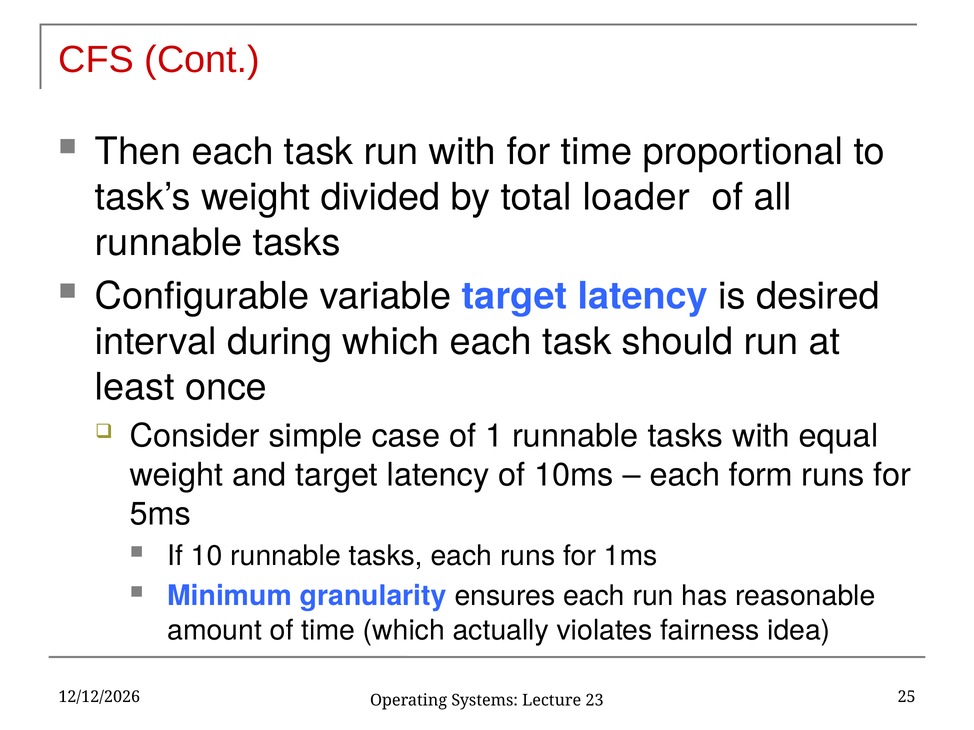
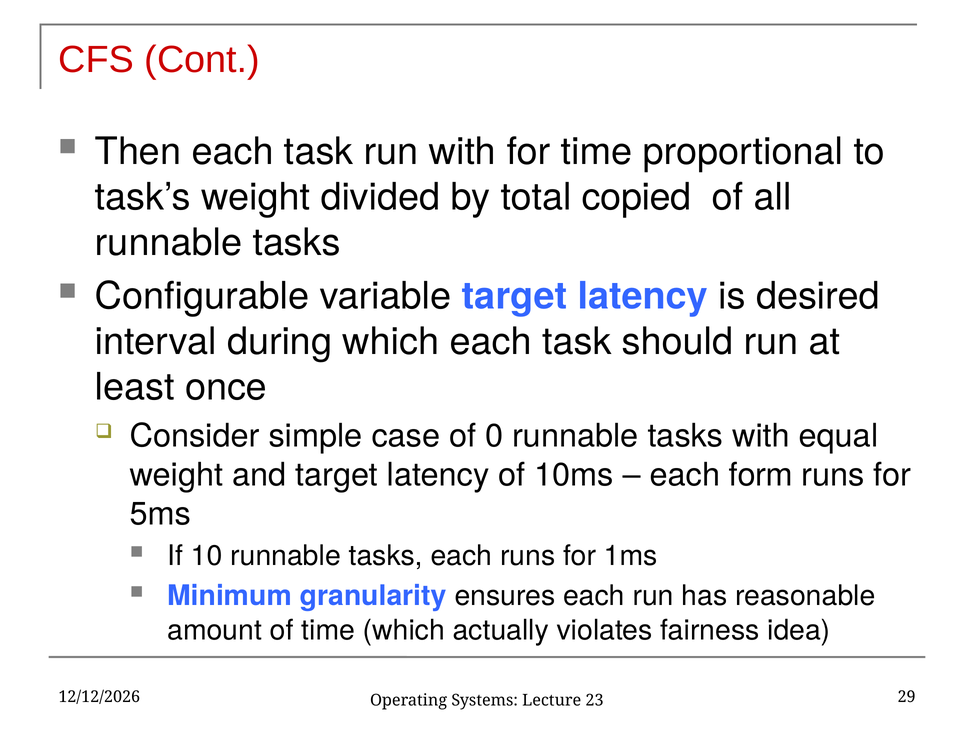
loader: loader -> copied (637, 197)
1: 1 -> 0 (494, 436)
25: 25 -> 29 (907, 698)
